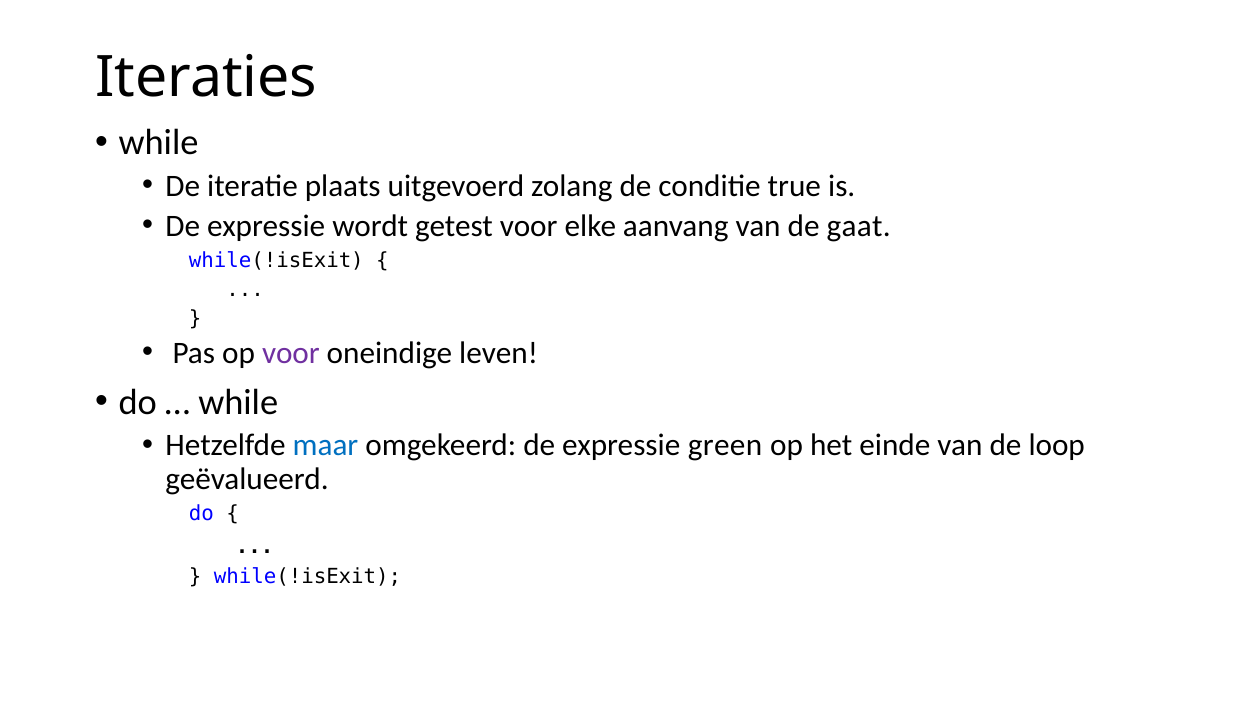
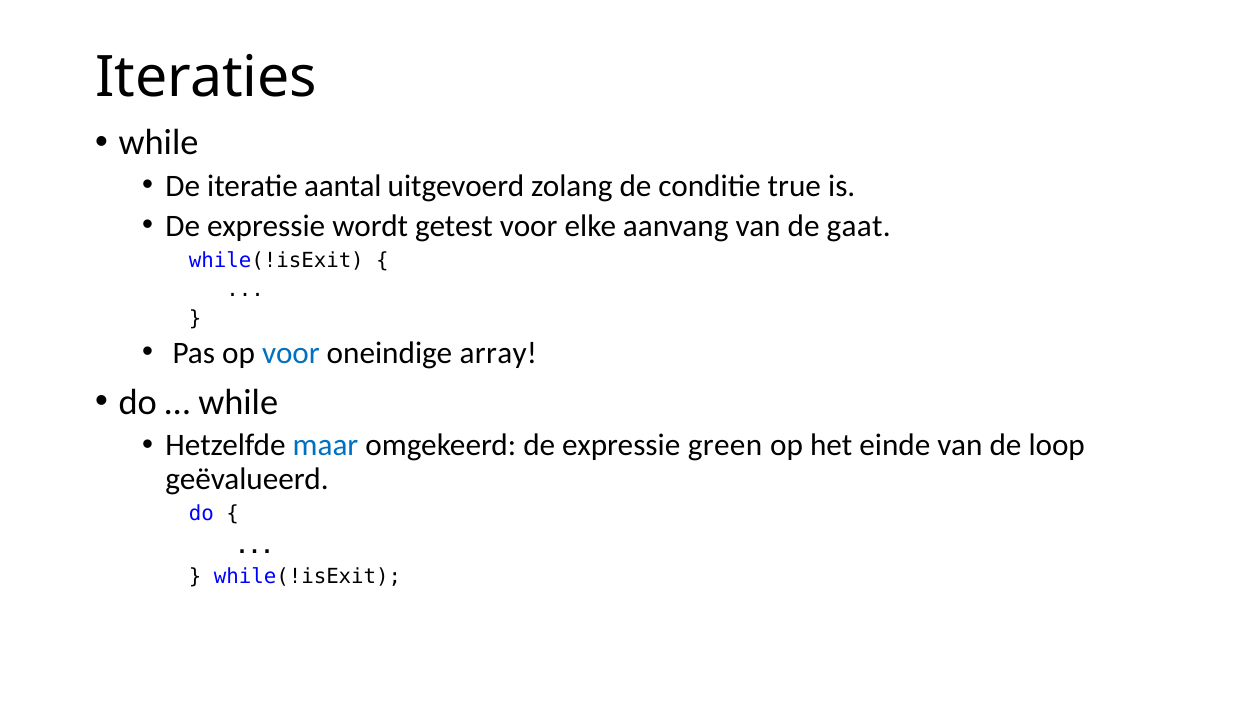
plaats: plaats -> aantal (343, 186)
voor colour: purple -> blue (291, 353)
leven: leven -> array (498, 353)
